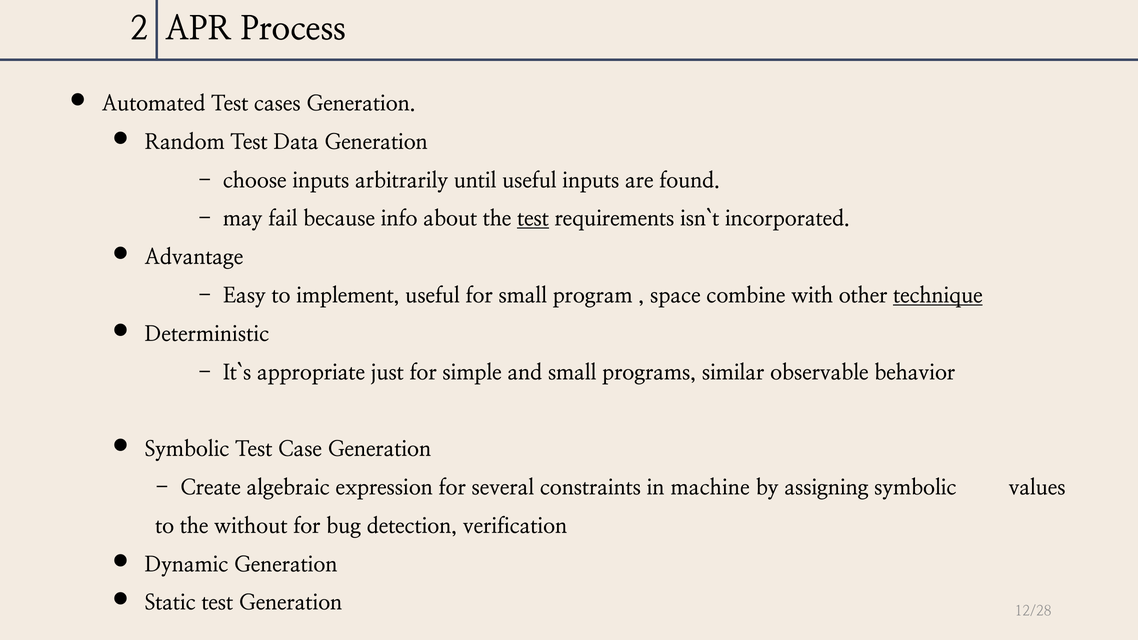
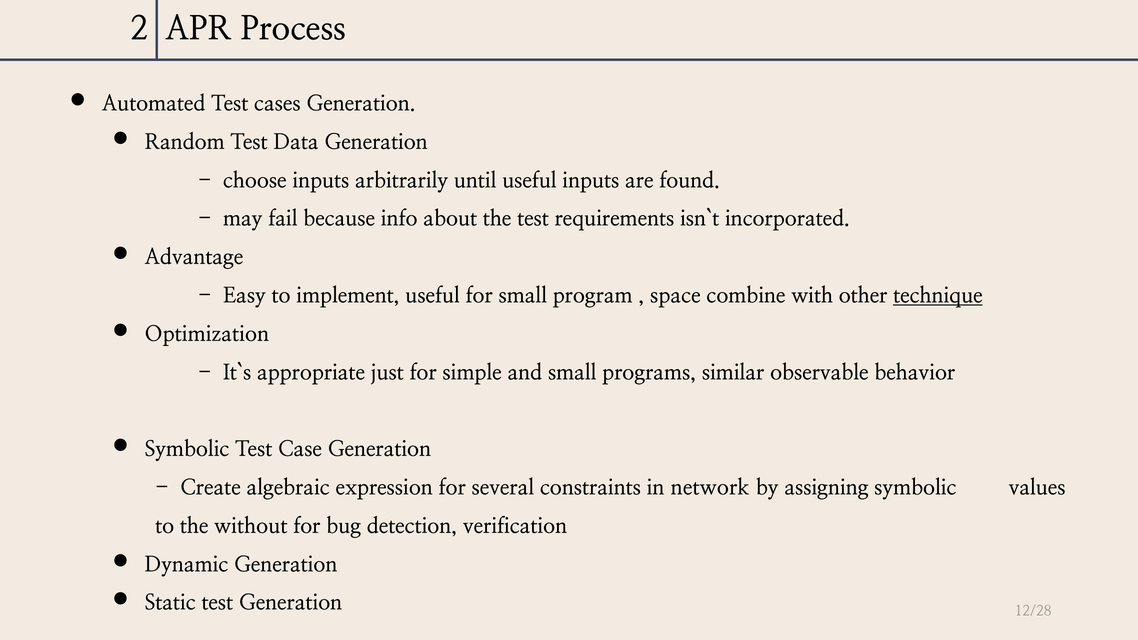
test underline: present -> none (533, 219)
Deterministic: Deterministic -> Optimization (207, 334)
machine: machine -> network (710, 488)
